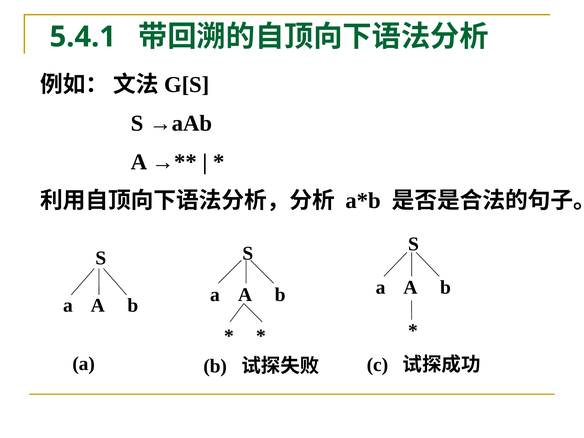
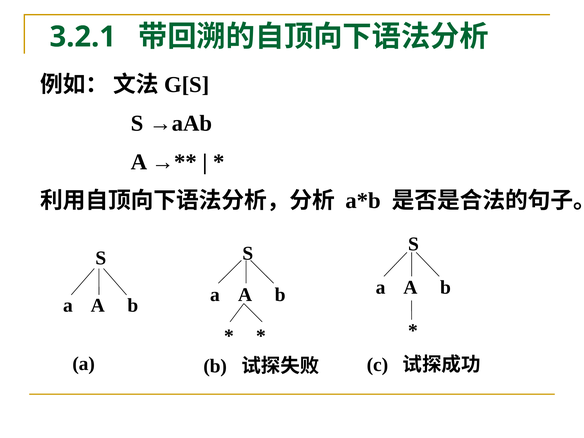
5.4.1: 5.4.1 -> 3.2.1 (83, 37)
